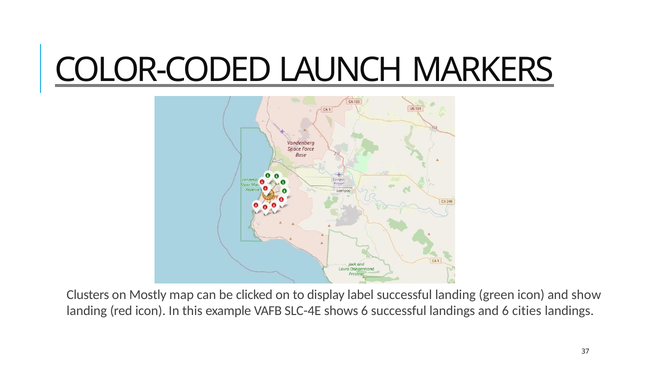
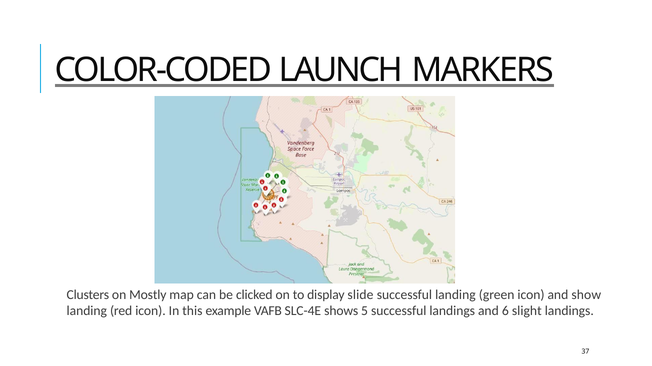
label: label -> slide (360, 296)
shows 6: 6 -> 5 (365, 311)
cities: cities -> slight (527, 311)
